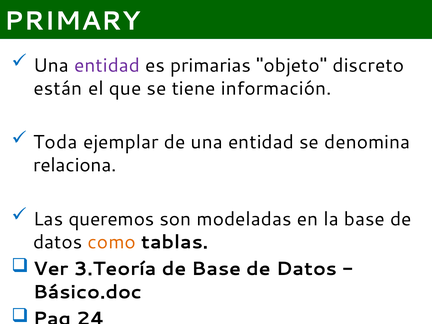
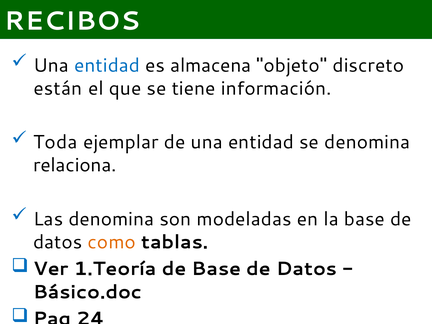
PRIMARY: PRIMARY -> RECIBOS (72, 21)
entidad colour: purple -> blue (107, 65)
primarias: primarias -> almacena (211, 65)
Las queremos: queremos -> denomina (111, 219)
3.Teoría: 3.Teoría -> 1.Teoría (115, 269)
